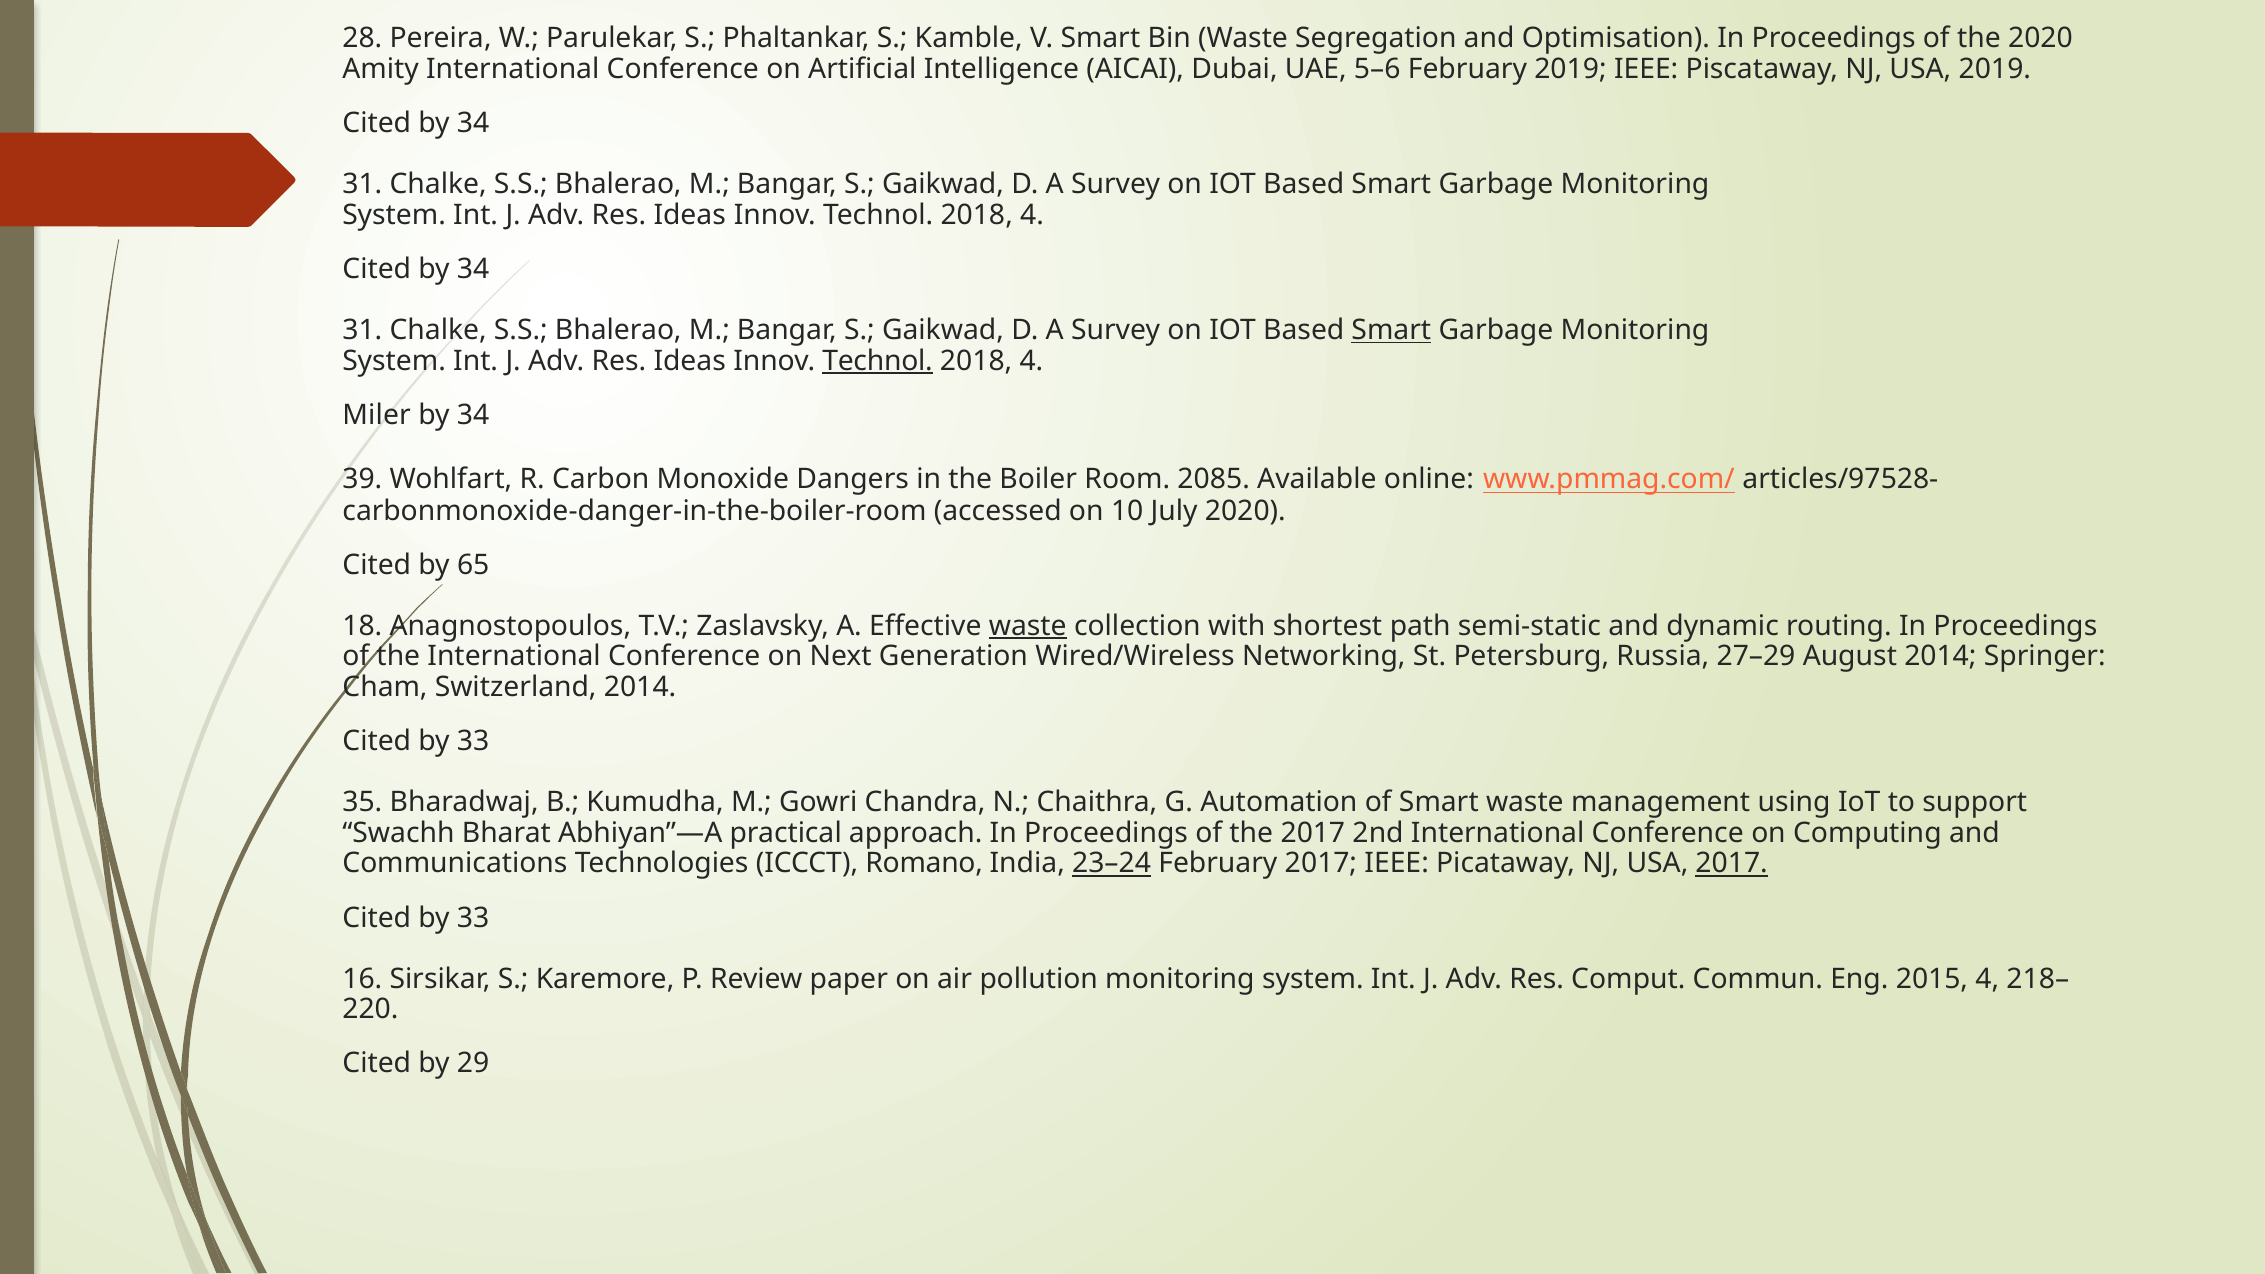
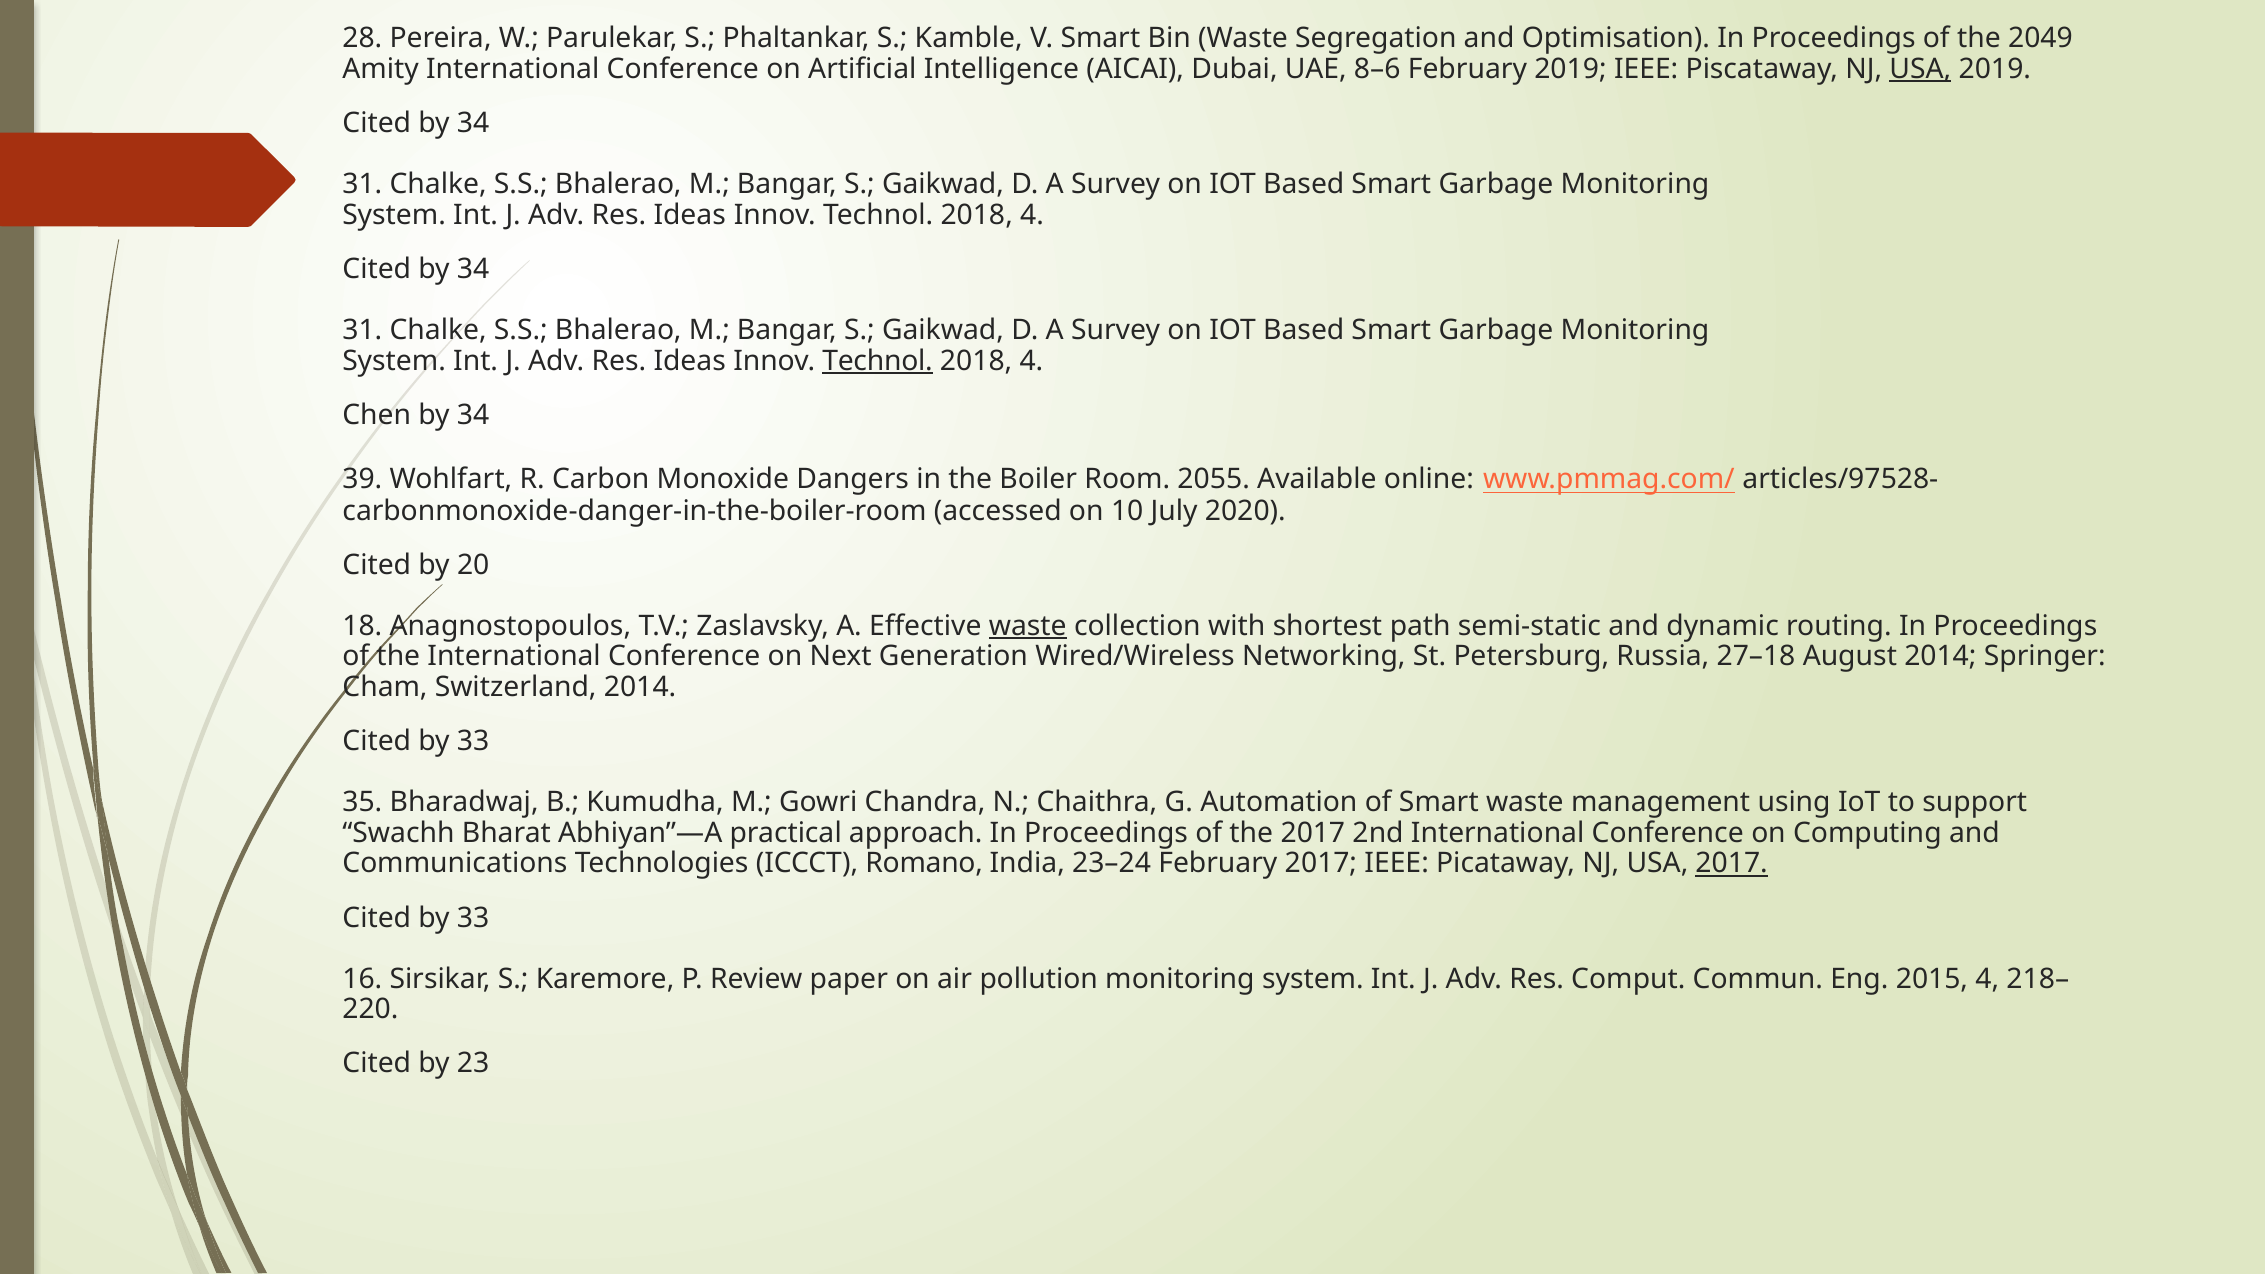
the 2020: 2020 -> 2049 (2040, 38)
5–6: 5–6 -> 8–6 (1377, 69)
USA underline: none -> present (1920, 69)
Smart underline: present -> none (1391, 330)
Miler: Miler -> Chen (377, 415)
2085: 2085 -> 2055 (1214, 479)
65: 65 -> 20 (473, 565)
27–29: 27–29 -> 27–18 (1756, 657)
23–24 underline: present -> none (1112, 864)
29: 29 -> 23 (473, 1064)
